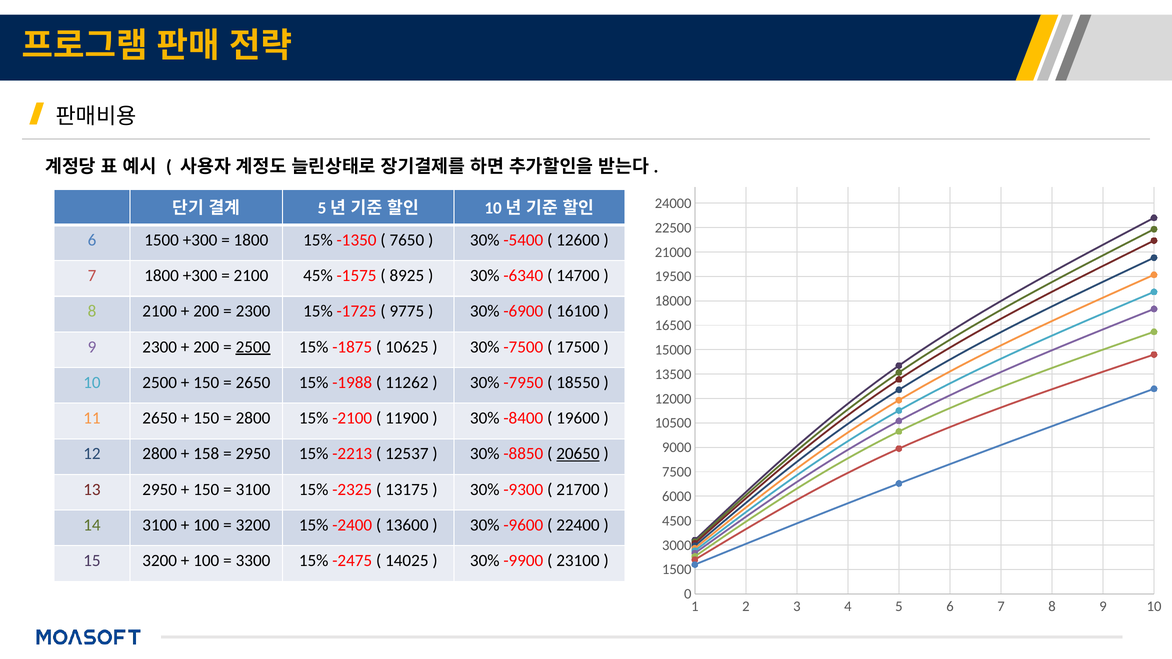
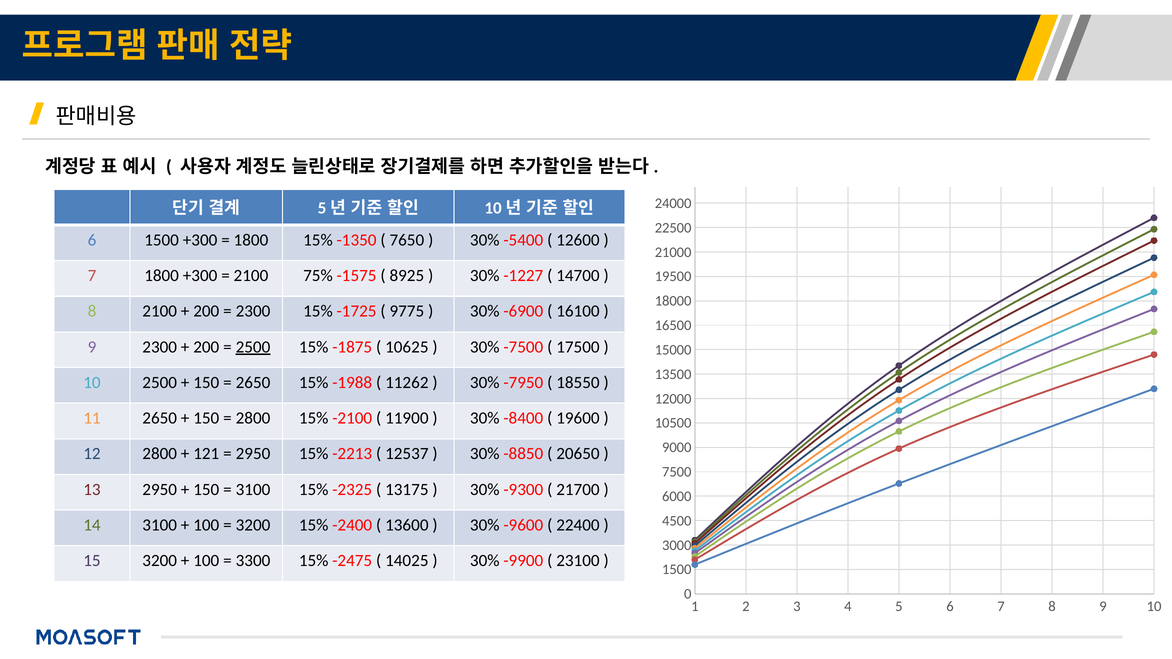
45%: 45% -> 75% (318, 276)
-6340: -6340 -> -1227 (523, 276)
158: 158 -> 121 (206, 454)
20650 underline: present -> none (578, 454)
